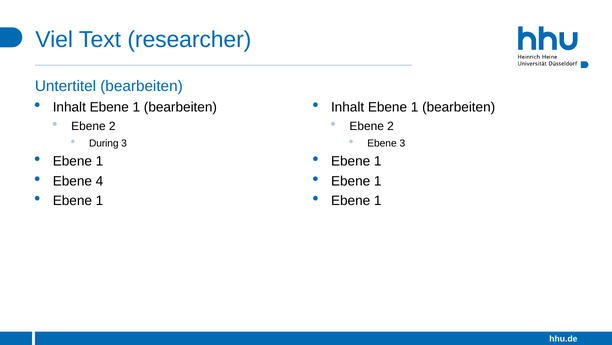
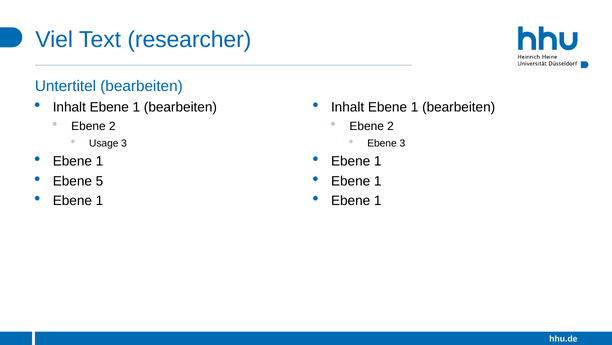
During: During -> Usage (104, 143)
4: 4 -> 5 (100, 181)
